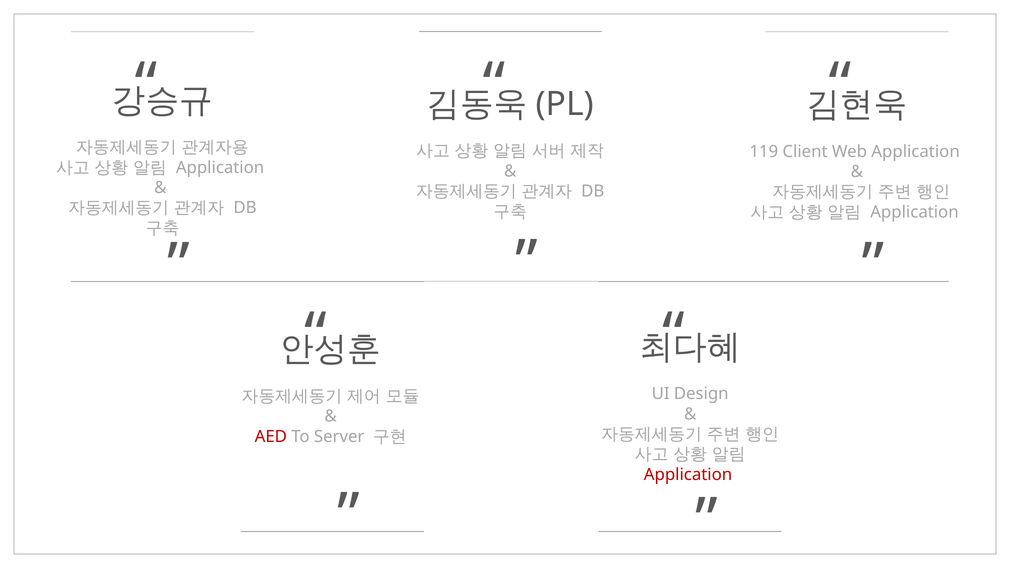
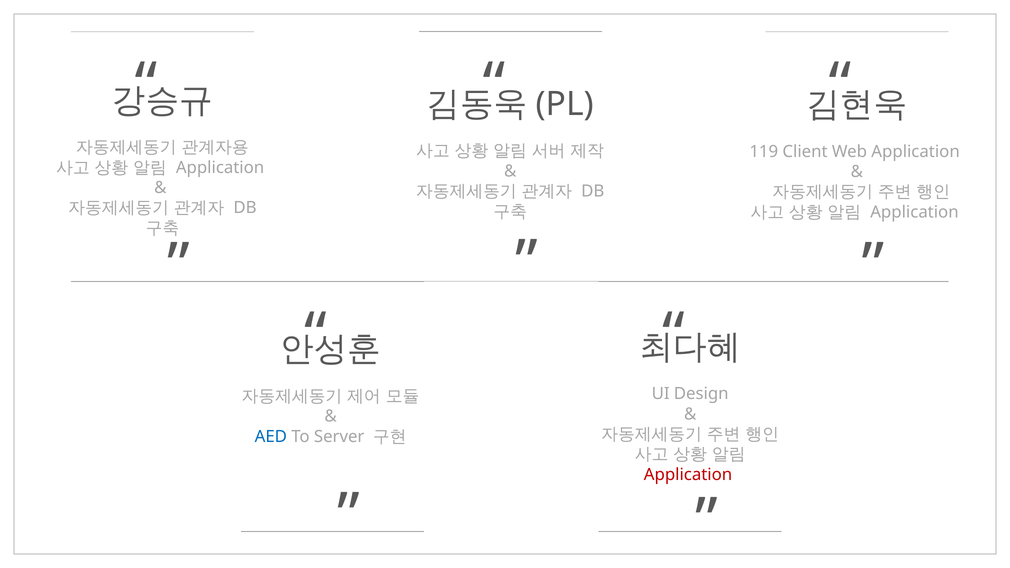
AED colour: red -> blue (271, 437)
